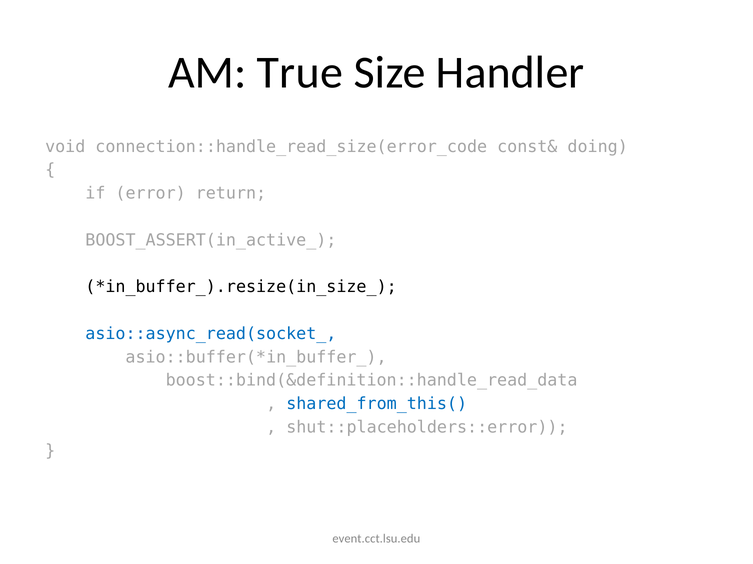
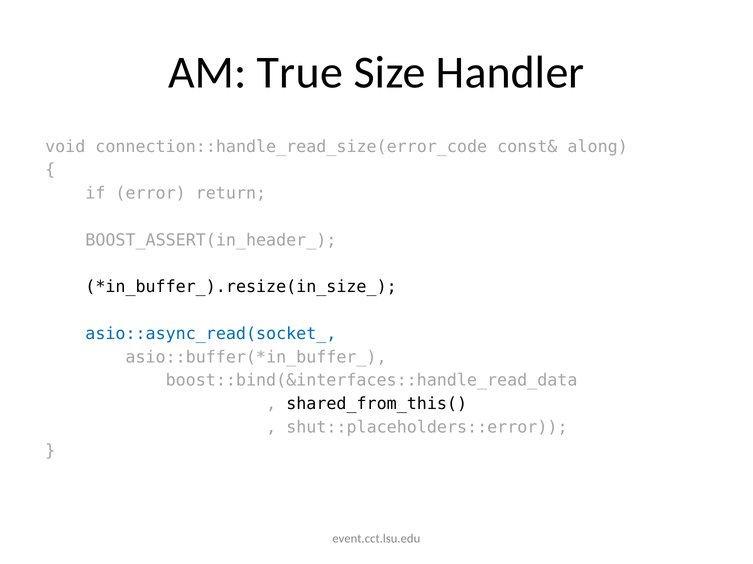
doing: doing -> along (598, 147)
BOOST_ASSERT(in_active_: BOOST_ASSERT(in_active_ -> BOOST_ASSERT(in_header_ (211, 240)
boost::bind(&definition::handle_read_data: boost::bind(&definition::handle_read_data -> boost::bind(&interfaces::handle_read_data (372, 381)
shared_from_this( colour: blue -> black (377, 404)
